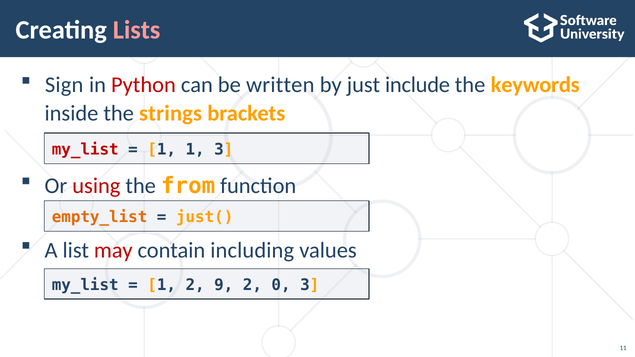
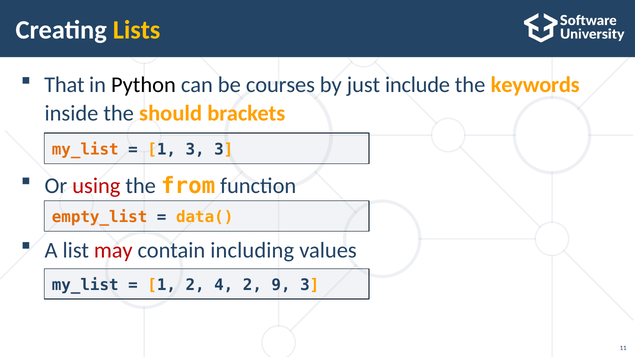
Lists colour: pink -> yellow (137, 30)
Sign: Sign -> That (64, 85)
Python colour: red -> black (143, 85)
written: written -> courses (280, 85)
strings: strings -> should (171, 113)
my_list colour: red -> orange (85, 149)
1 1: 1 -> 3 (195, 149)
just(: just( -> data( (205, 217)
9: 9 -> 4 (224, 285)
0: 0 -> 9 (281, 285)
